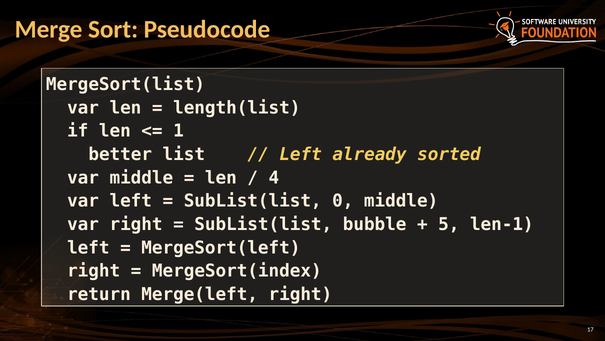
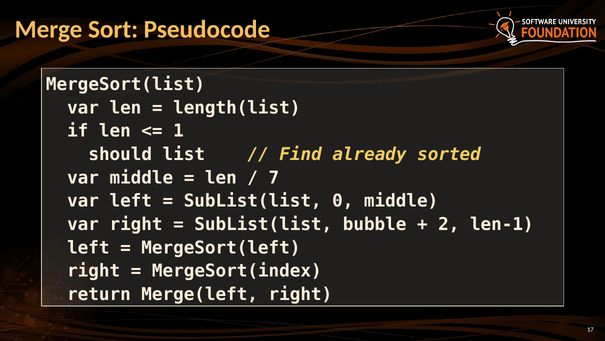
better: better -> should (120, 154)
Left: Left -> Find (301, 154)
4: 4 -> 7 (274, 177)
5: 5 -> 2 (449, 224)
